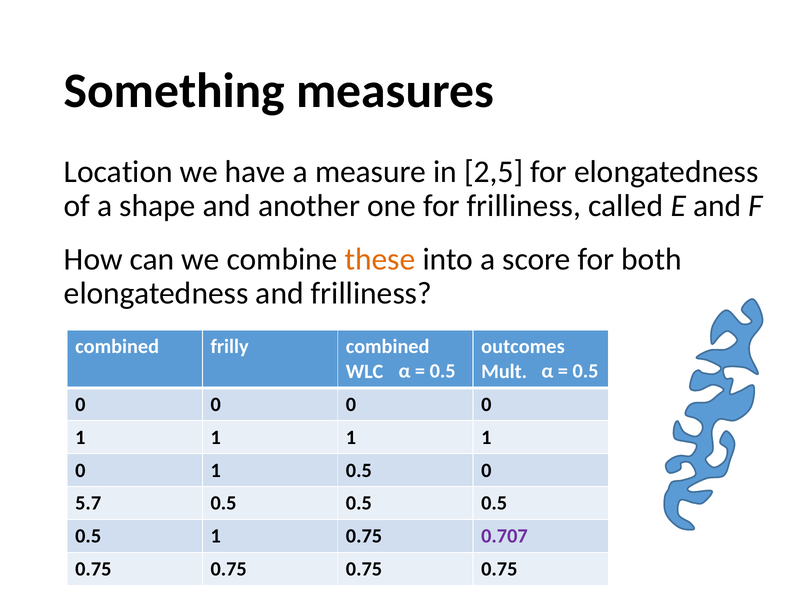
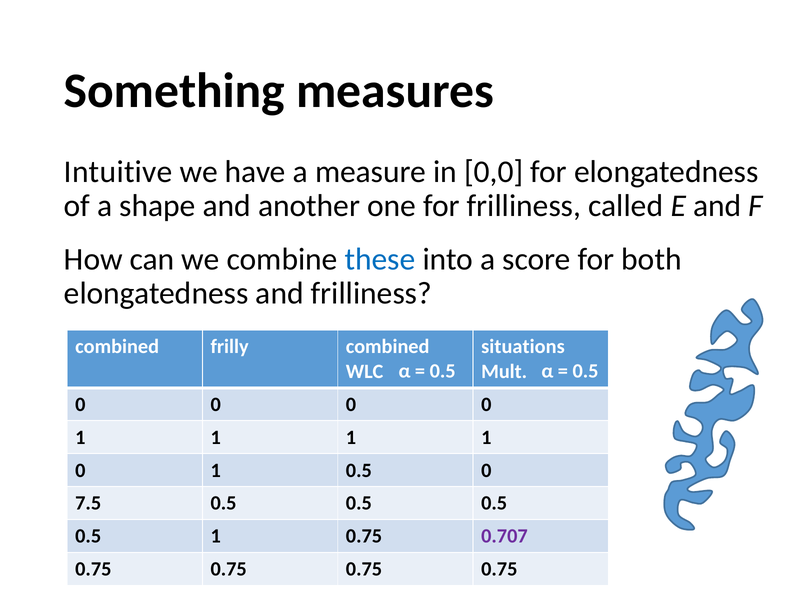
Location: Location -> Intuitive (118, 172)
2,5: 2,5 -> 0,0 (494, 172)
these colour: orange -> blue (380, 259)
outcomes: outcomes -> situations (523, 347)
5.7: 5.7 -> 7.5 (88, 503)
